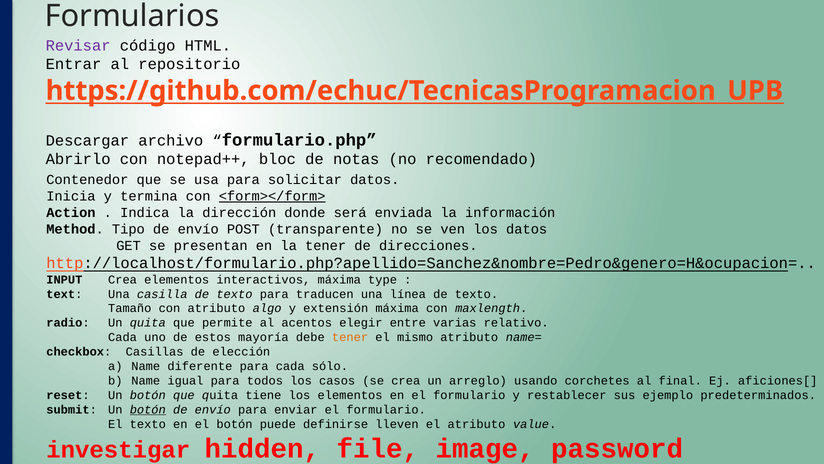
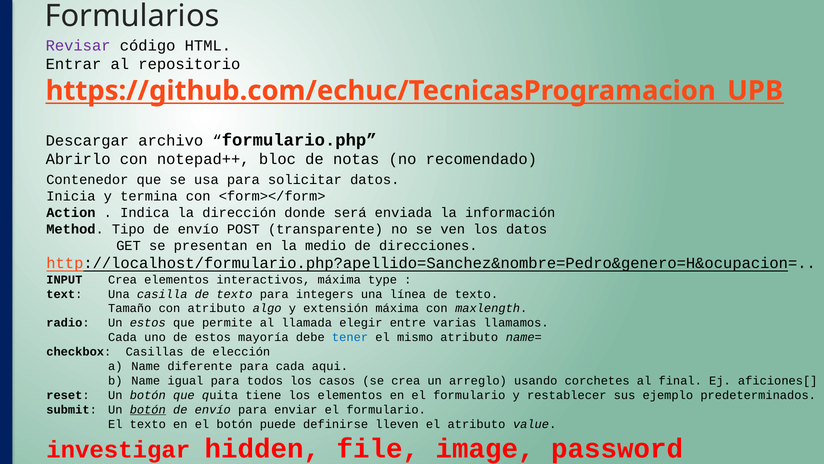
<form></form> underline: present -> none (272, 196)
la tener: tener -> medio (326, 245)
traducen: traducen -> integers (325, 294)
Un quita: quita -> estos (148, 323)
acentos: acentos -> llamada (307, 323)
relativo: relativo -> llamamos (516, 323)
tener colour: orange -> blue (350, 337)
sólo: sólo -> aqui (330, 366)
